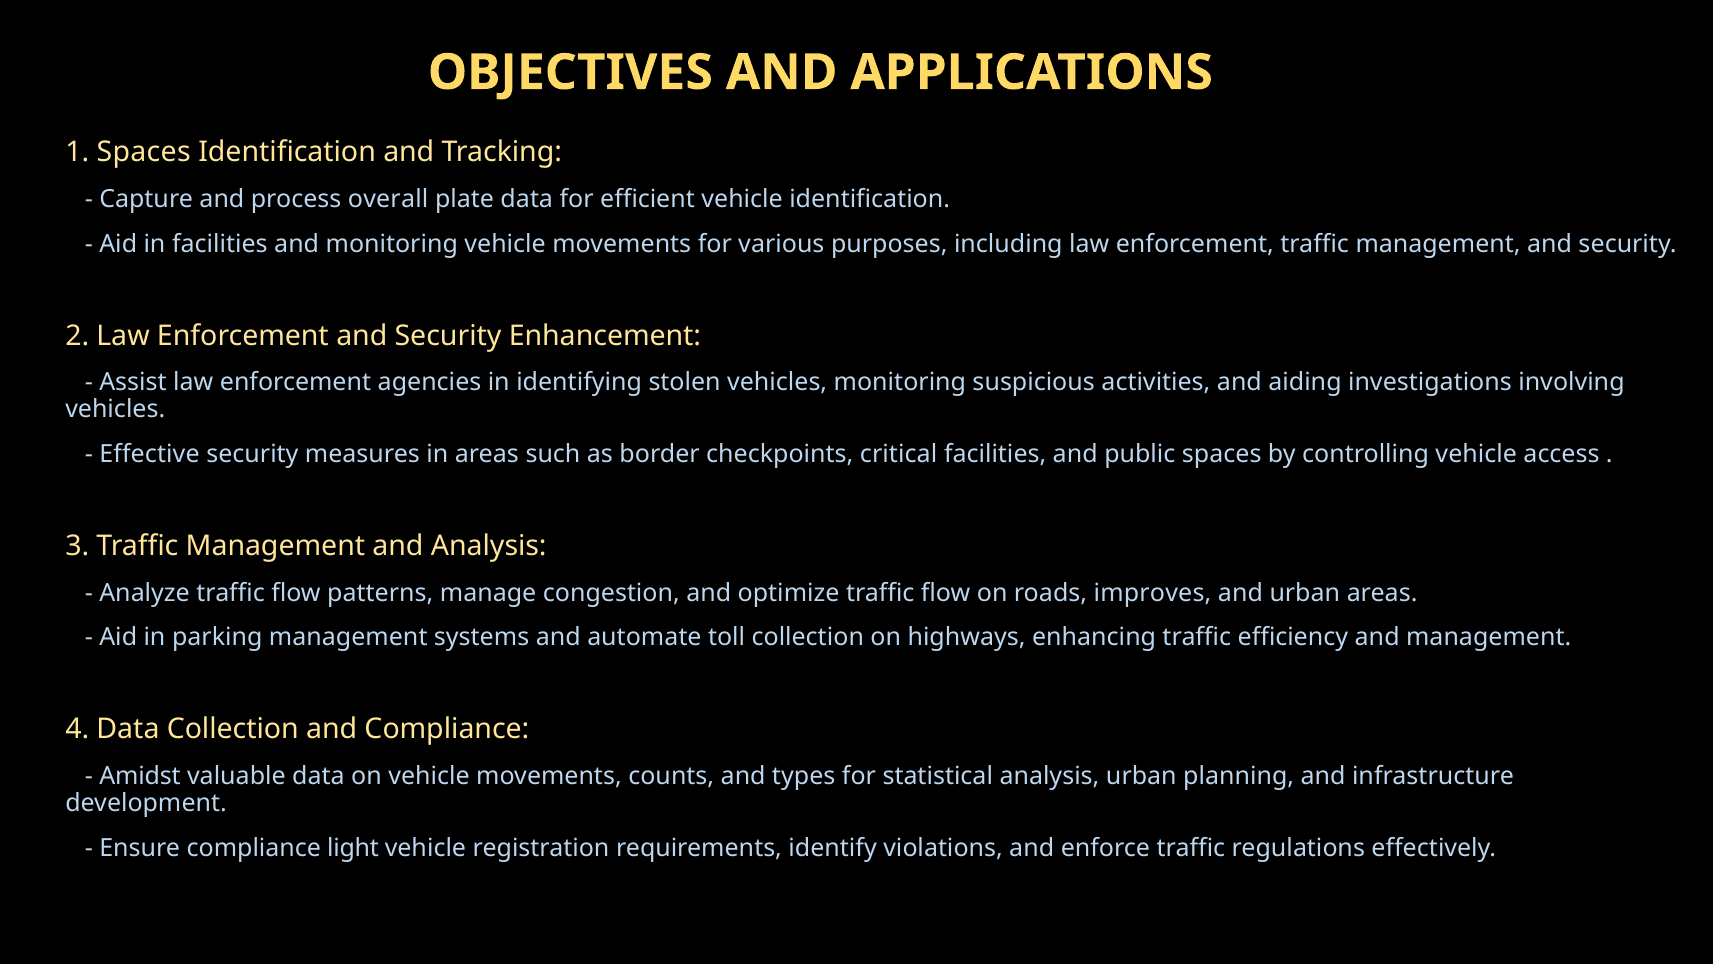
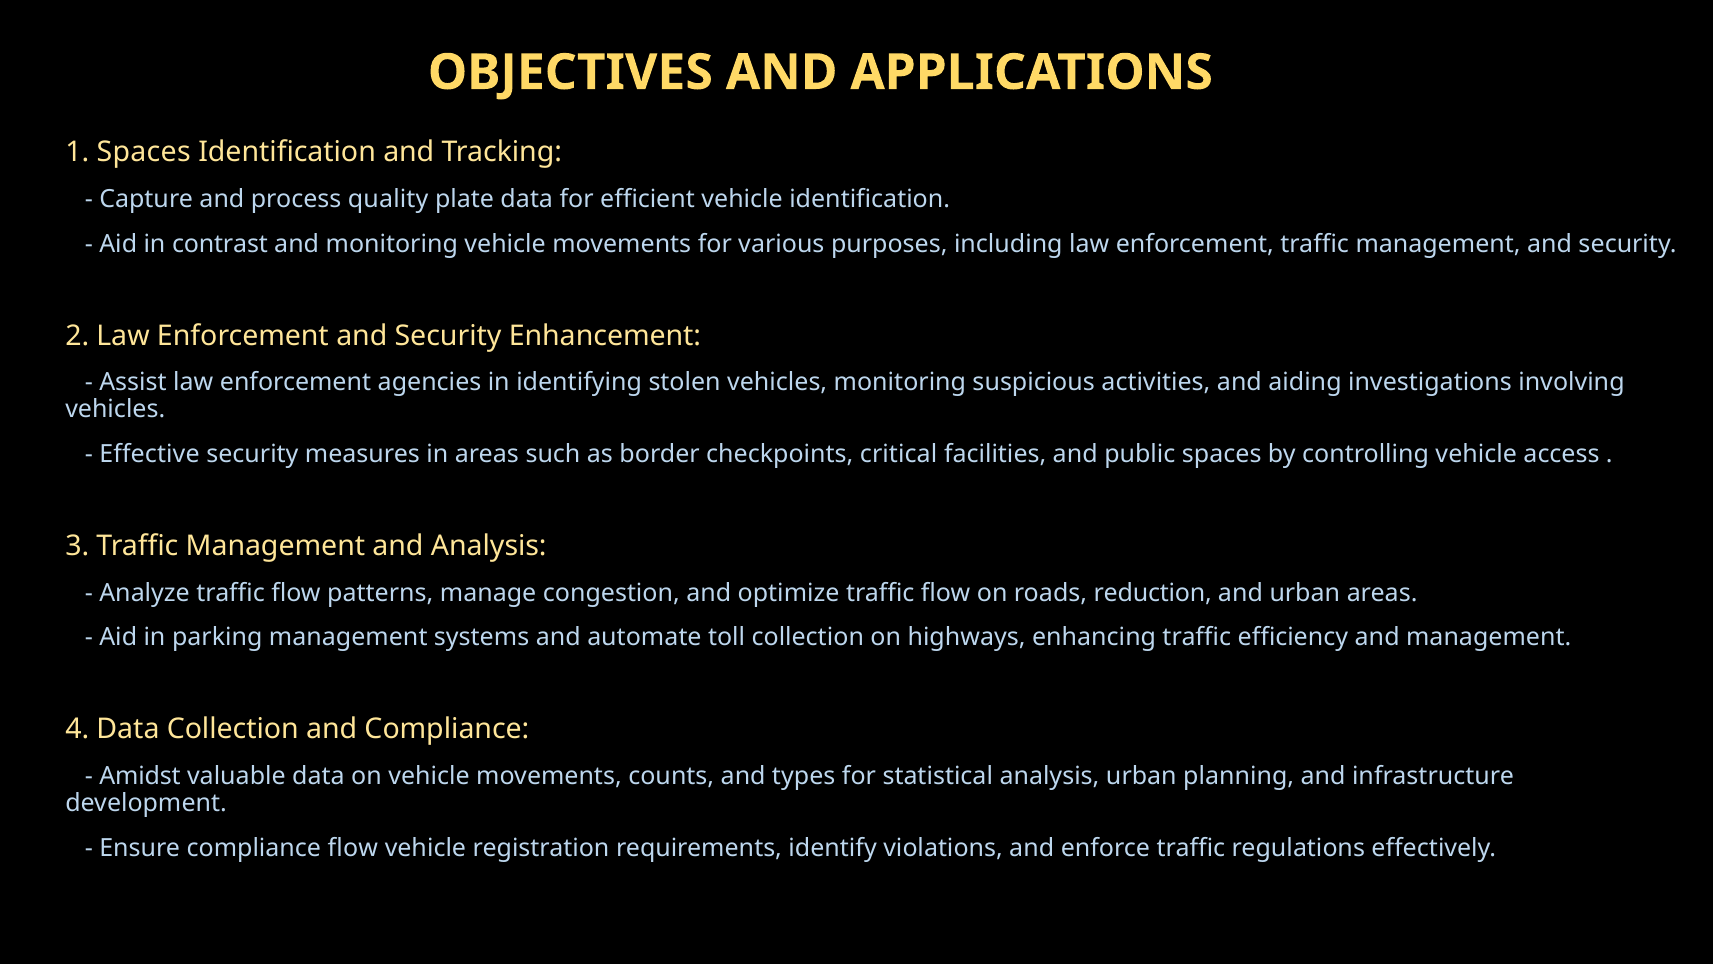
overall: overall -> quality (388, 199)
in facilities: facilities -> contrast (220, 244)
improves: improves -> reduction (1153, 592)
compliance light: light -> flow (353, 848)
